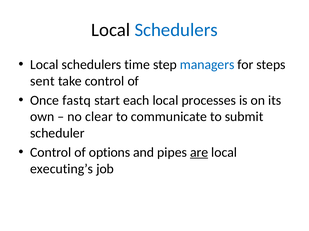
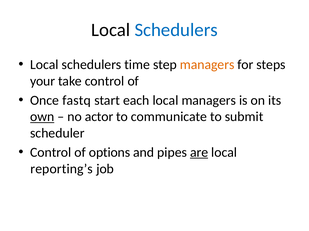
managers colour: blue -> orange (207, 65)
sent: sent -> your (43, 81)
local processes: processes -> managers (209, 101)
own underline: none -> present (42, 117)
clear: clear -> actor (99, 117)
executing’s: executing’s -> reporting’s (62, 169)
